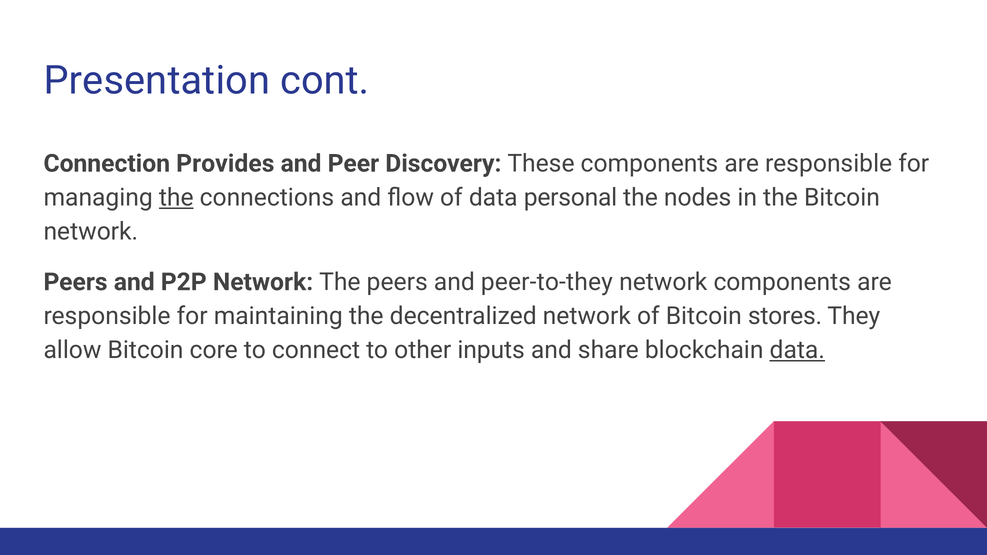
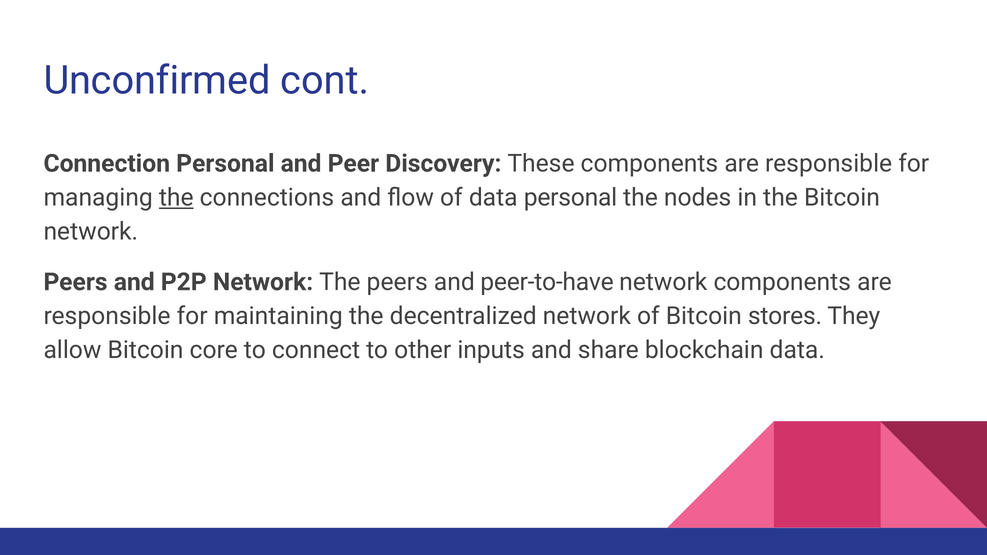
Presentation: Presentation -> Unconfirmed (157, 81)
Connection Provides: Provides -> Personal (225, 164)
peer-to-they: peer-to-they -> peer-to-have (547, 282)
data underline: present -> none (797, 350)
